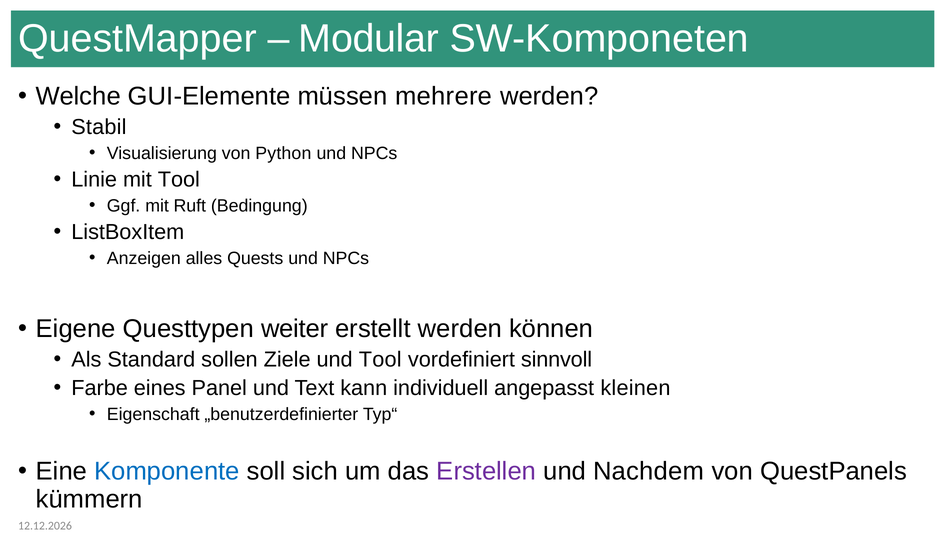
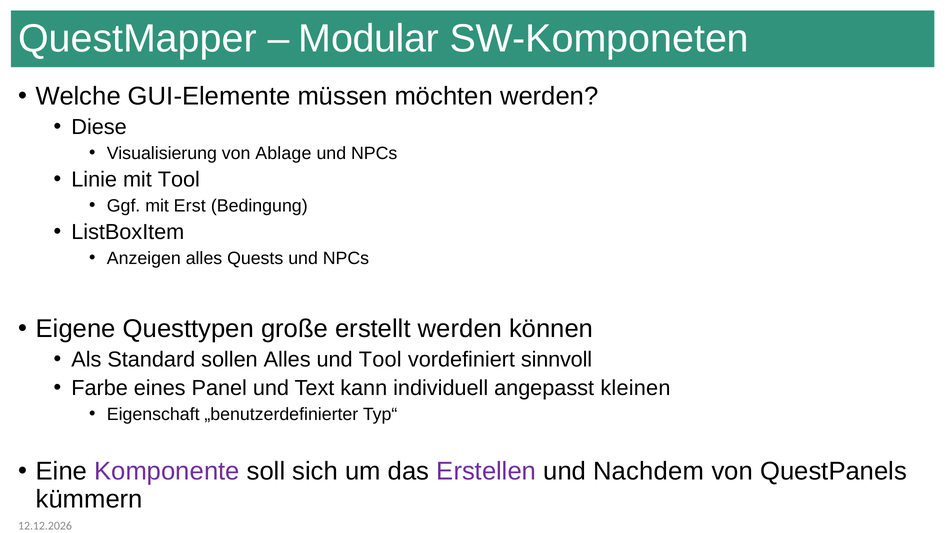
mehrere: mehrere -> möchten (444, 96)
Stabil: Stabil -> Diese (99, 127)
Python: Python -> Ablage (283, 153)
Ruft: Ruft -> Erst (190, 206)
weiter: weiter -> große (295, 329)
sollen Ziele: Ziele -> Alles (287, 359)
Komponente colour: blue -> purple (167, 471)
